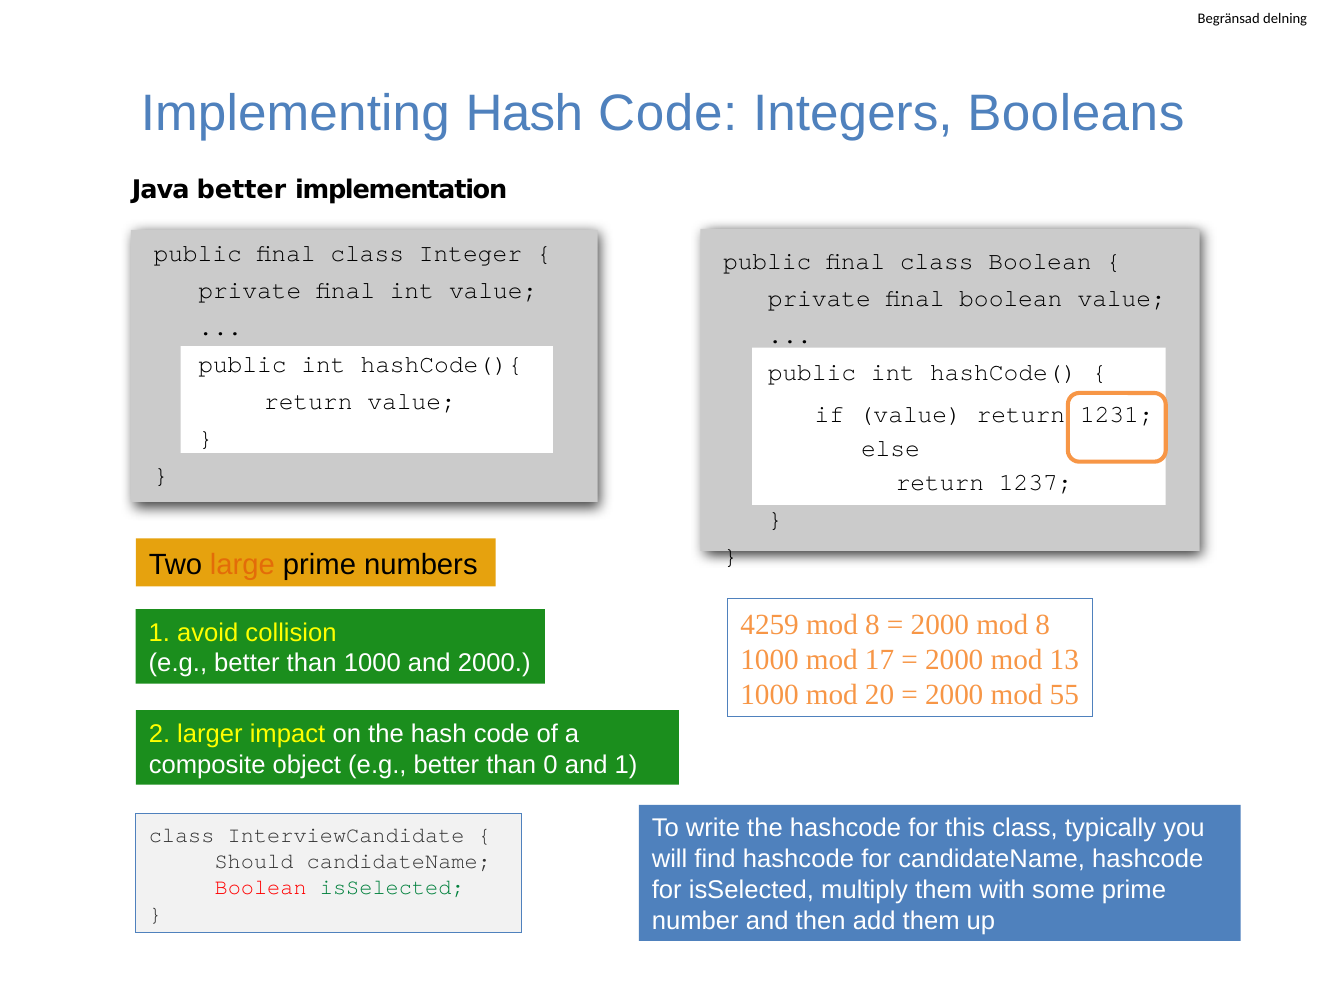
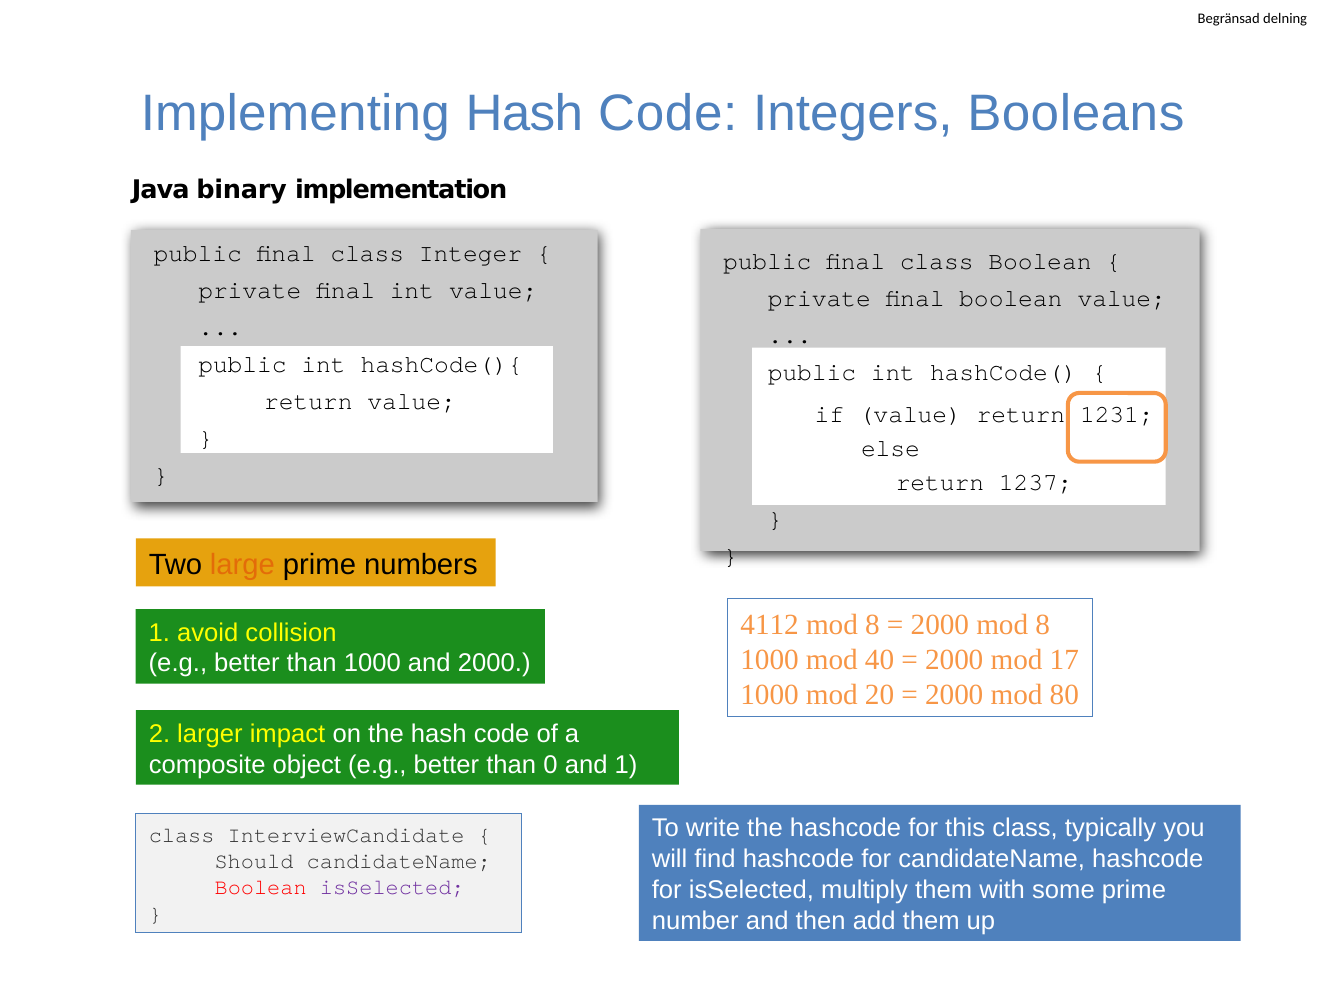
Java better: better -> binary (242, 190)
4259: 4259 -> 4112 (770, 624)
17: 17 -> 40 (880, 660)
13: 13 -> 17 (1064, 660)
55: 55 -> 80 (1064, 695)
isSelected colour: green -> purple (392, 887)
